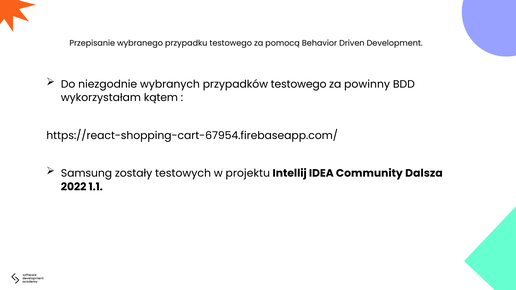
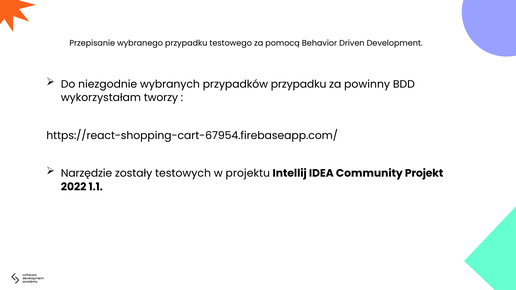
przypadków testowego: testowego -> przypadku (299, 84)
kątem: kątem -> tworzy (161, 98)
Samsung: Samsung -> Narzędzie (87, 173)
Dalsza: Dalsza -> Projekt (424, 173)
